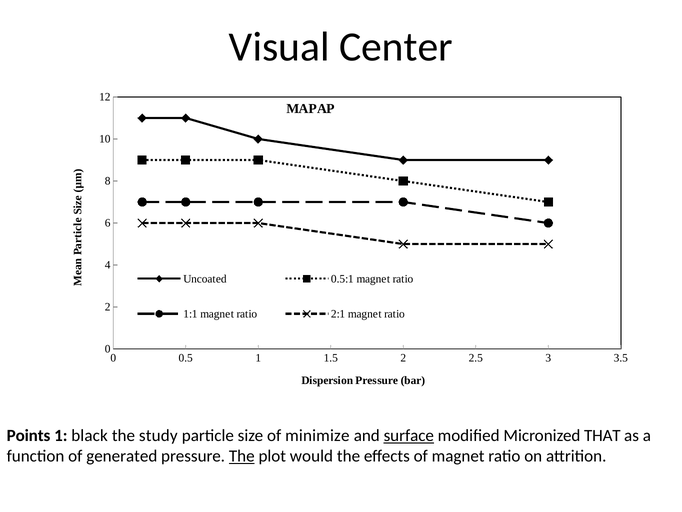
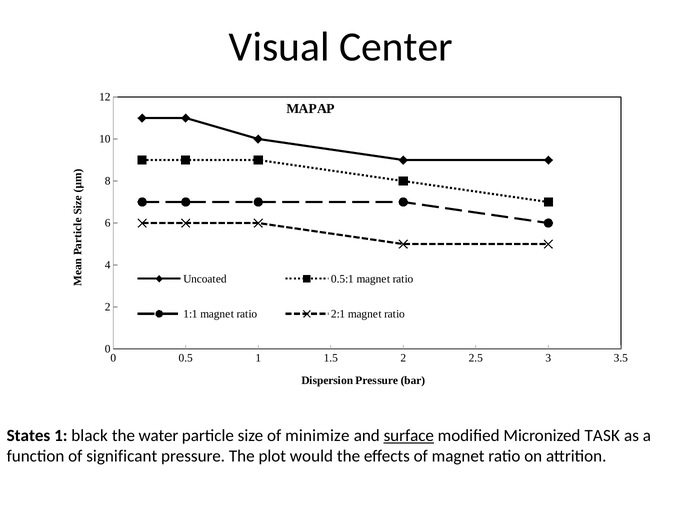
Points: Points -> States (28, 435)
study: study -> water (158, 435)
THAT: THAT -> TASK (602, 435)
generated: generated -> significant (122, 456)
The underline: present -> none (242, 456)
